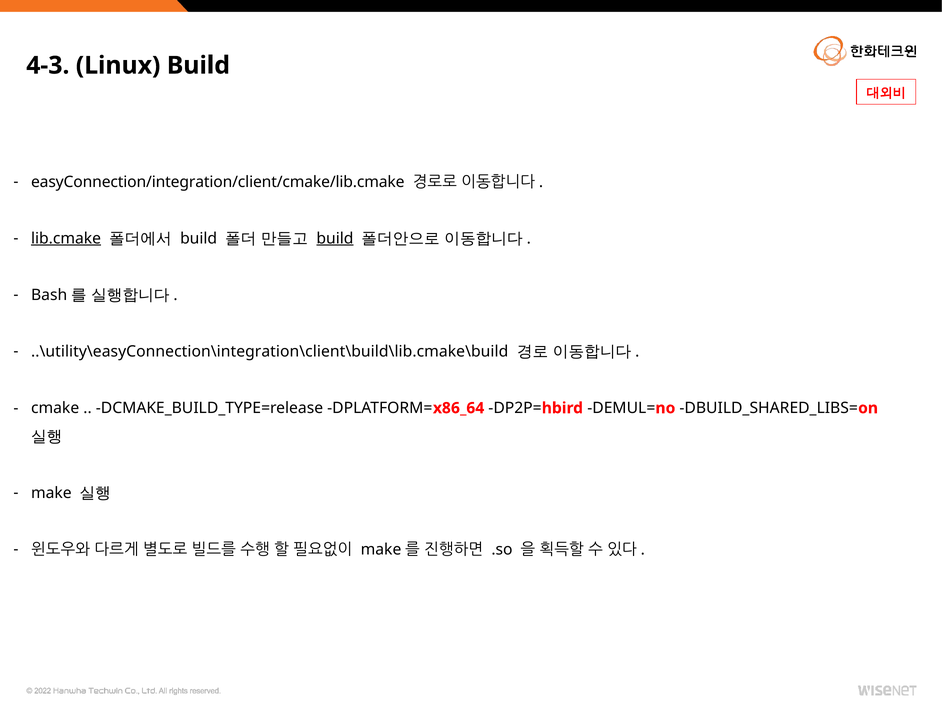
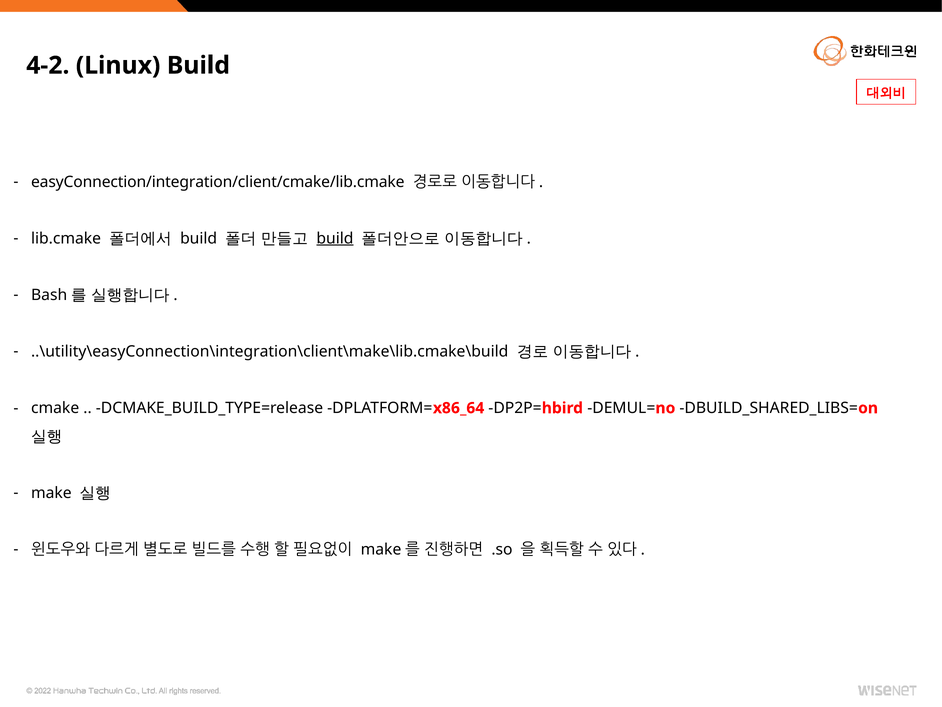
4-3: 4-3 -> 4-2 (48, 65)
lib.cmake underline: present -> none (66, 238)
..\utility\easyConnection\integration\client\build\lib.cmake\build: ..\utility\easyConnection\integration\client\build\lib.cmake\build -> ..\utility\easyConnection\integration\client\make\lib.cmake\build (270, 351)
